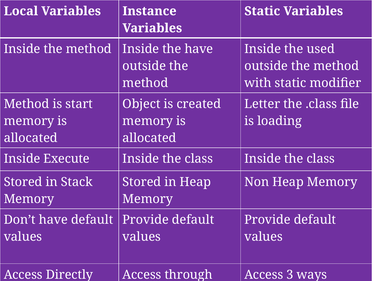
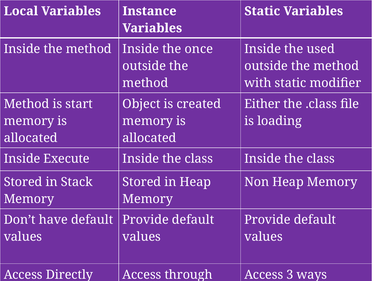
the have: have -> once (199, 49)
Letter: Letter -> Either (262, 104)
